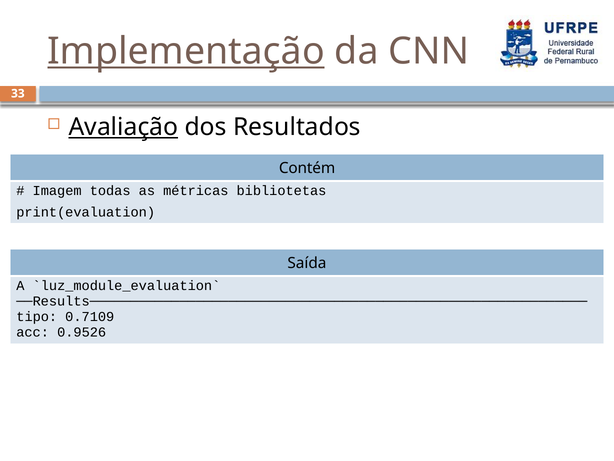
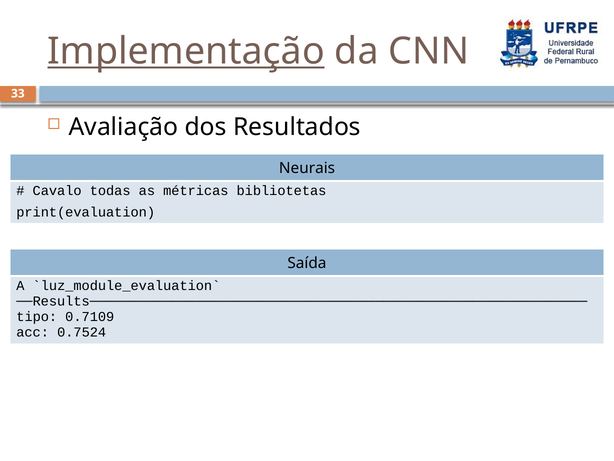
Avaliação underline: present -> none (123, 127)
Contém: Contém -> Neurais (307, 168)
Imagem: Imagem -> Cavalo (57, 191)
0.9526: 0.9526 -> 0.7524 (82, 332)
